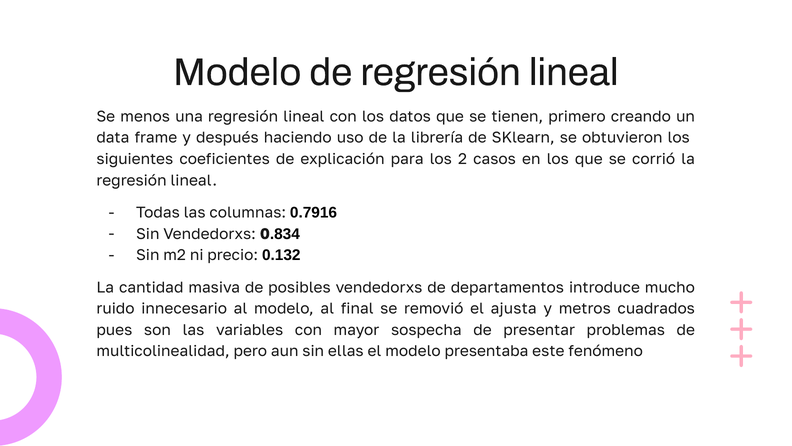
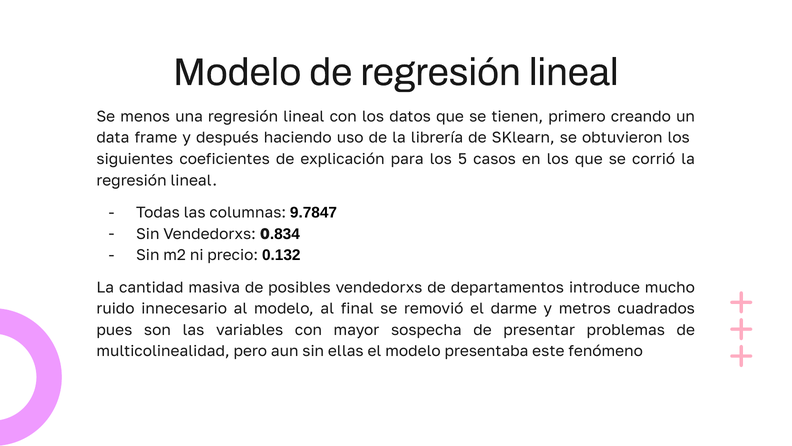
2: 2 -> 5 (463, 159)
0.7916: 0.7916 -> 9.7847 (314, 212)
ajusta: ajusta -> darme (514, 308)
